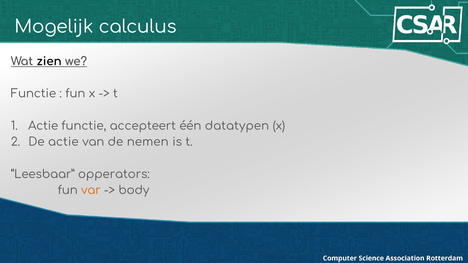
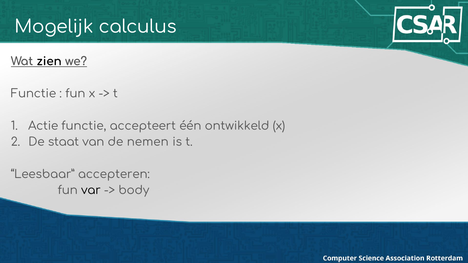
datatypen: datatypen -> ontwikkeld (237, 126)
De actie: actie -> staat (63, 142)
opperators: opperators -> accepteren (114, 174)
var colour: orange -> black (91, 191)
